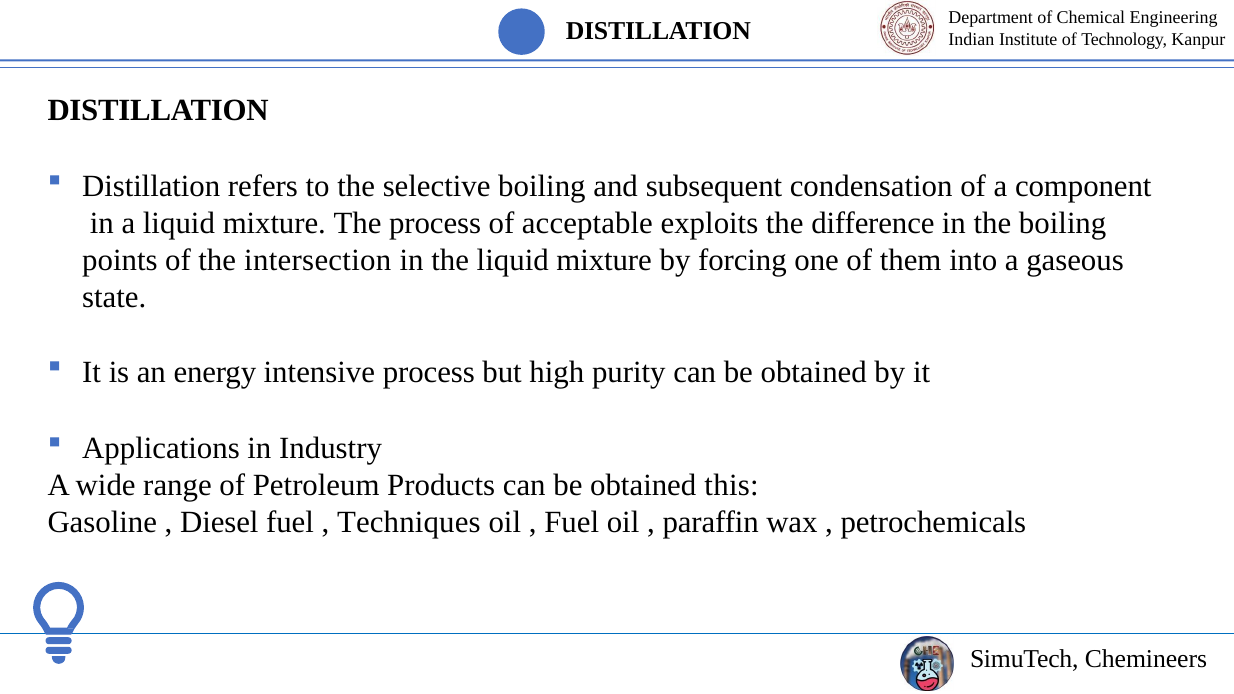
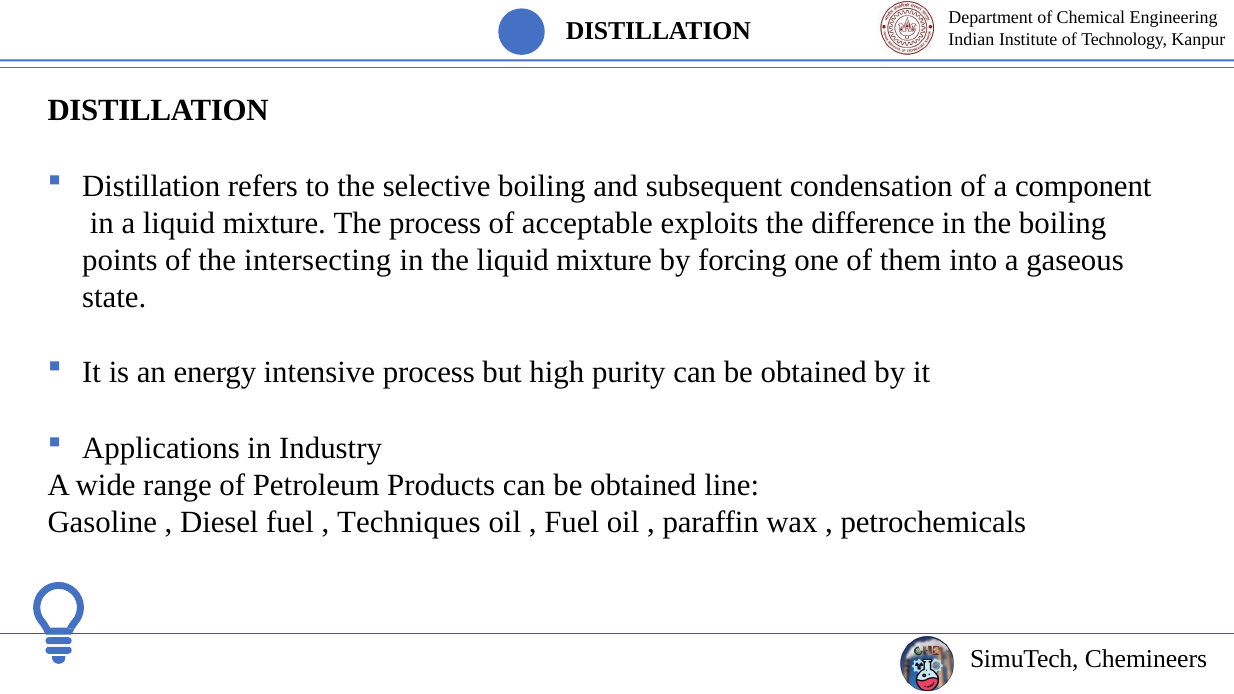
intersection: intersection -> intersecting (318, 260)
this: this -> line (732, 486)
